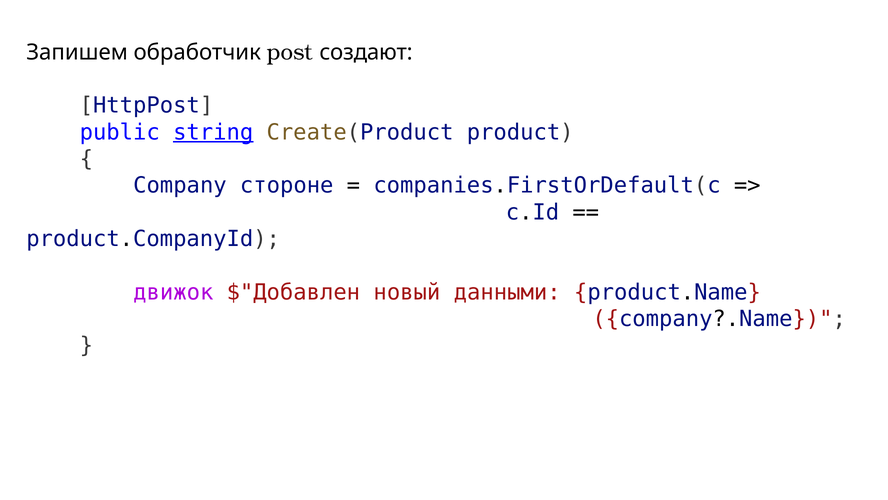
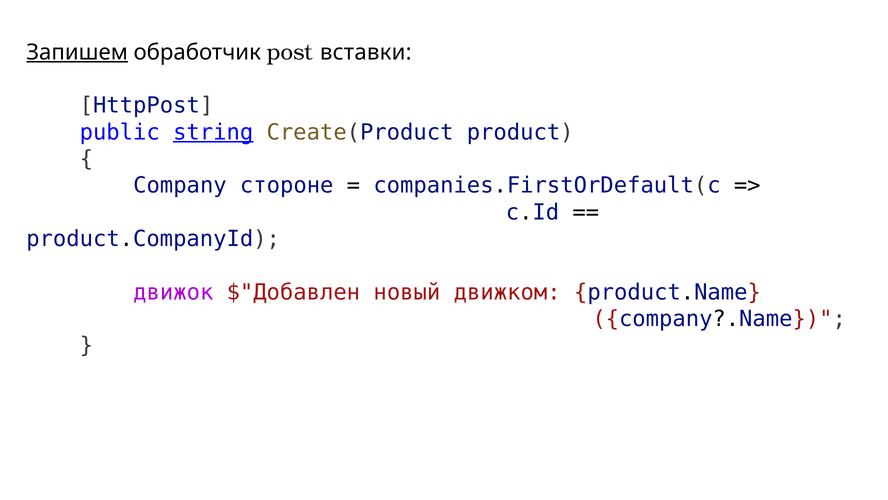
Запишем underline: none -> present (77, 52)
создают: создают -> вставки (366, 52)
данными: данными -> движком (507, 292)
